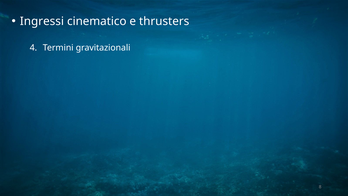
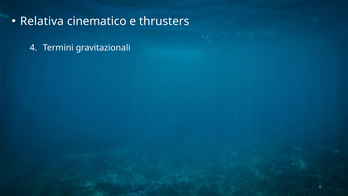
Ingressi: Ingressi -> Relativa (42, 21)
